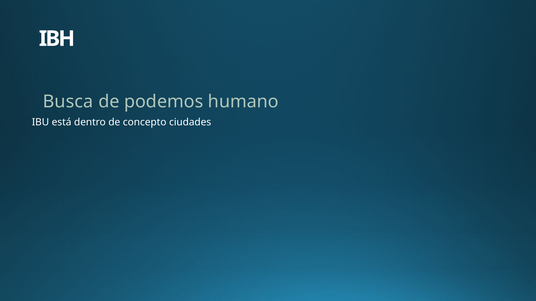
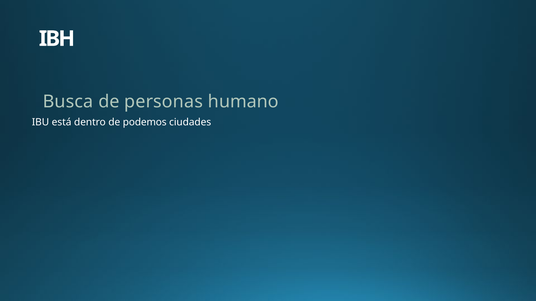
podemos: podemos -> personas (164, 102)
concepto: concepto -> podemos (145, 122)
